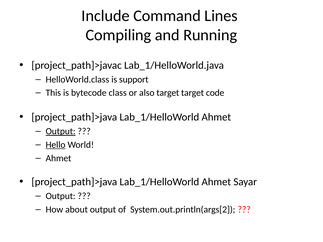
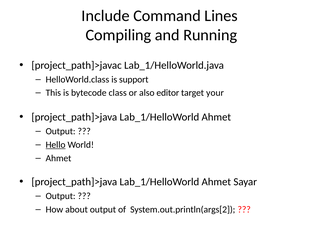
also target: target -> editor (168, 93)
code: code -> your (215, 93)
Output underline: present -> none (61, 131)
